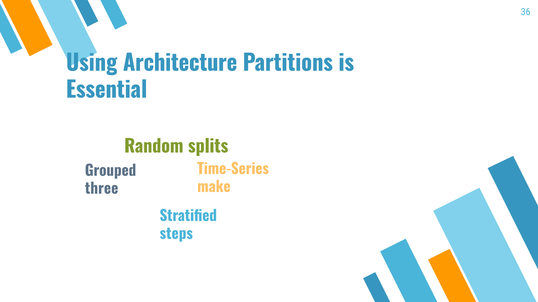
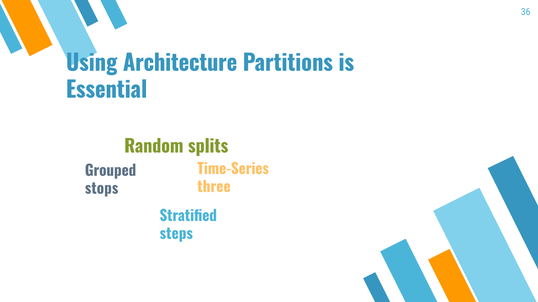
make: make -> three (214, 187)
three: three -> stops (102, 189)
